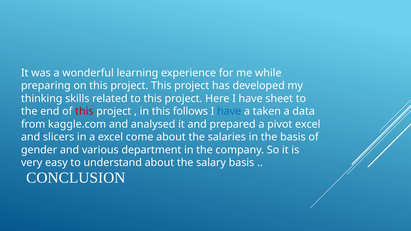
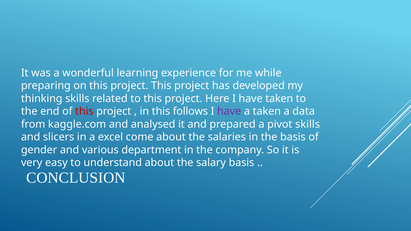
have sheet: sheet -> taken (279, 99)
have colour: blue -> purple (229, 111)
pivot excel: excel -> skills (308, 124)
